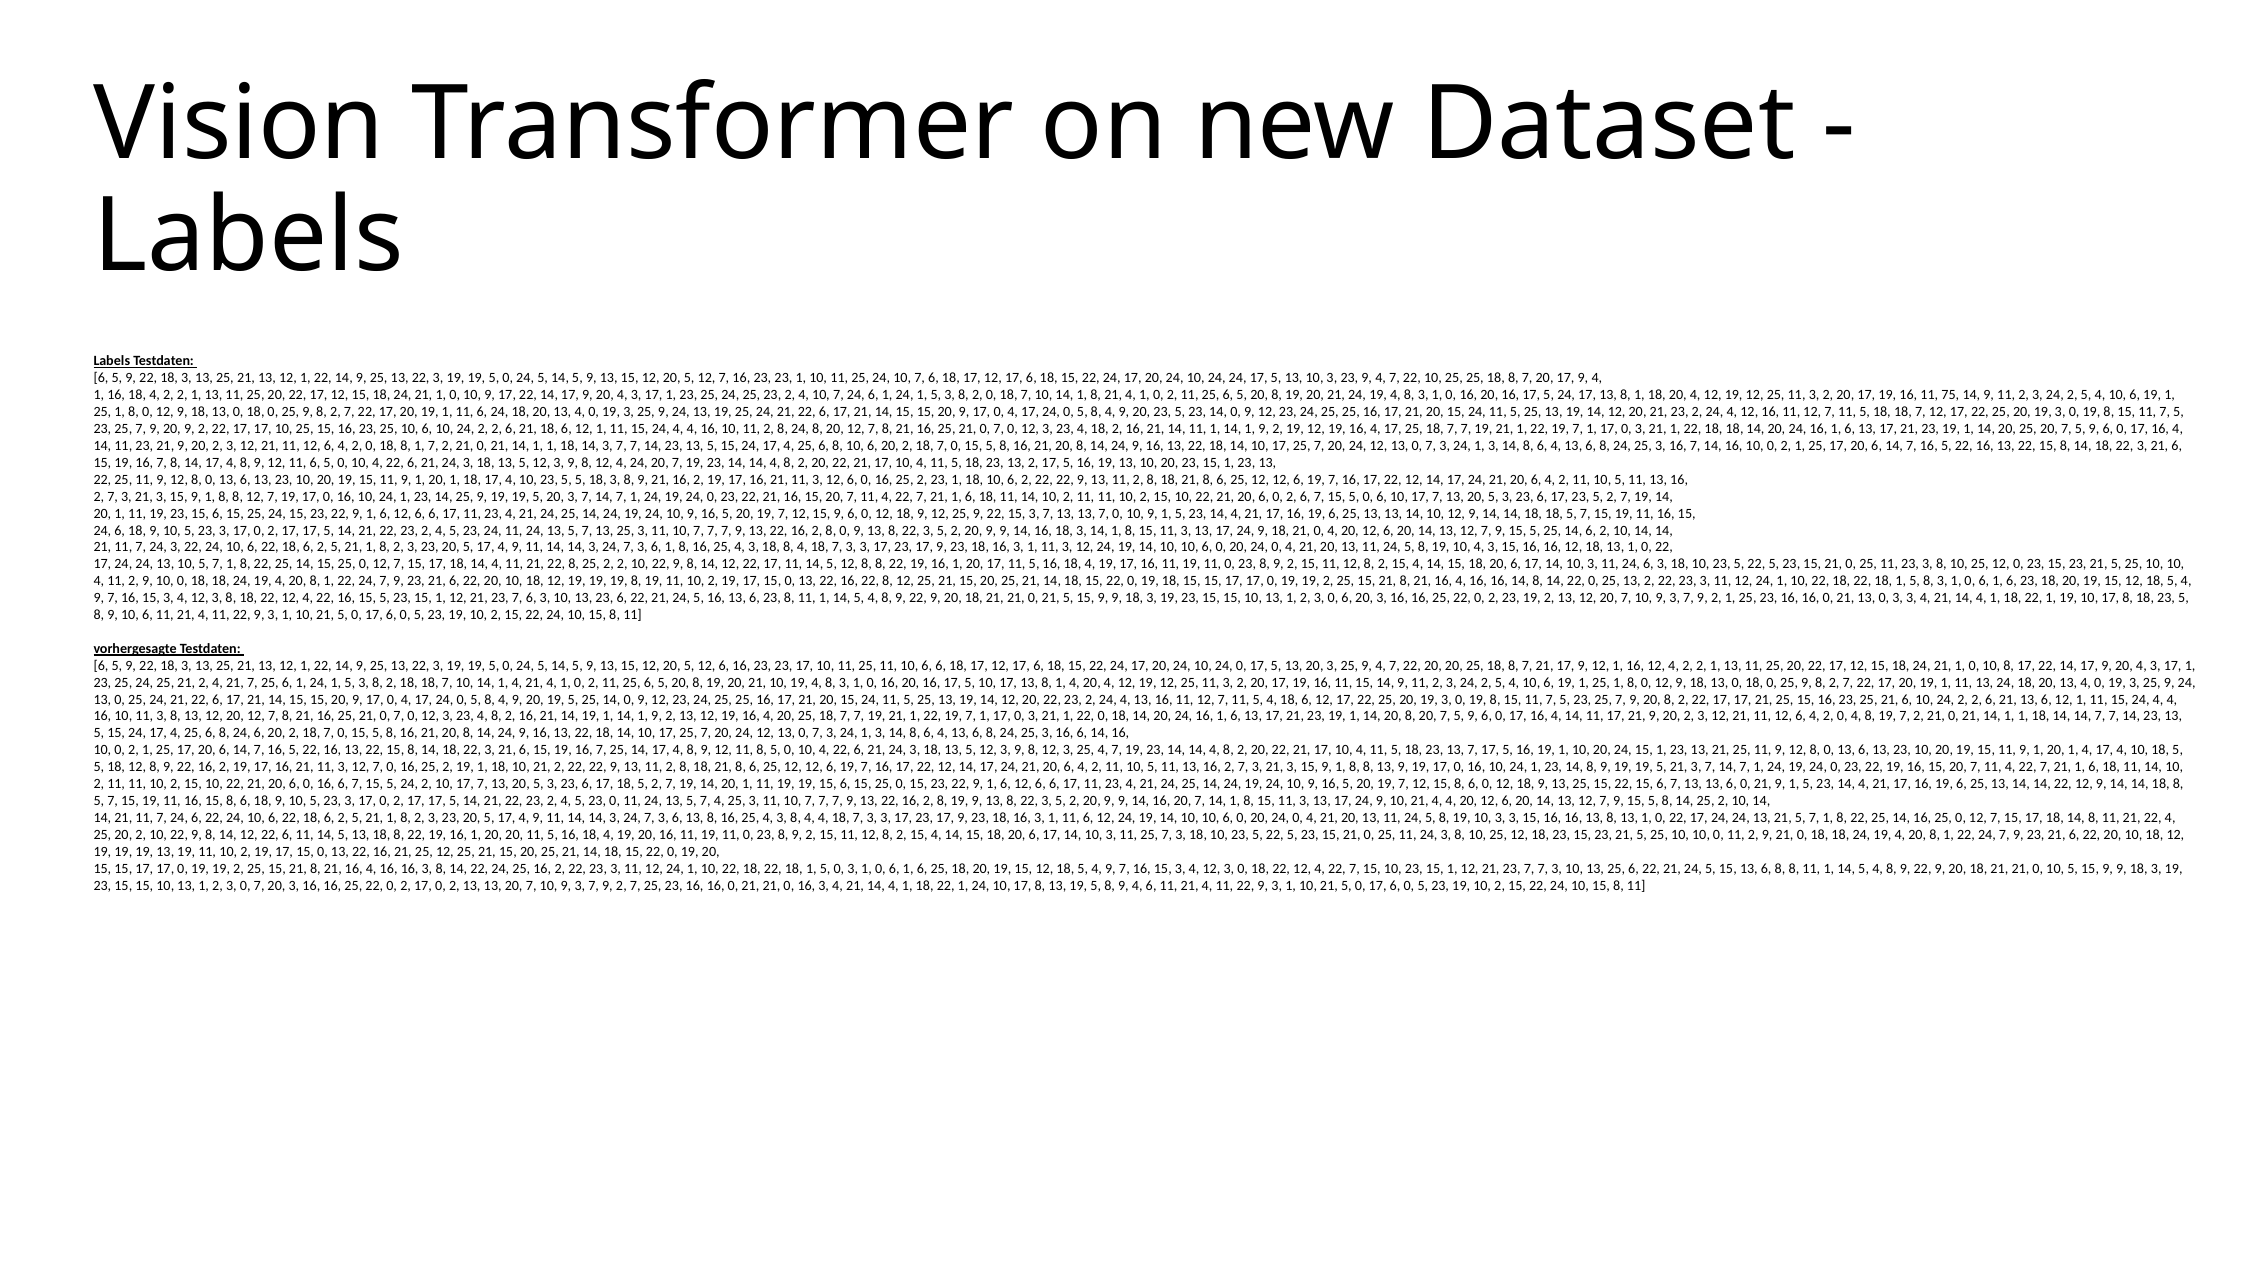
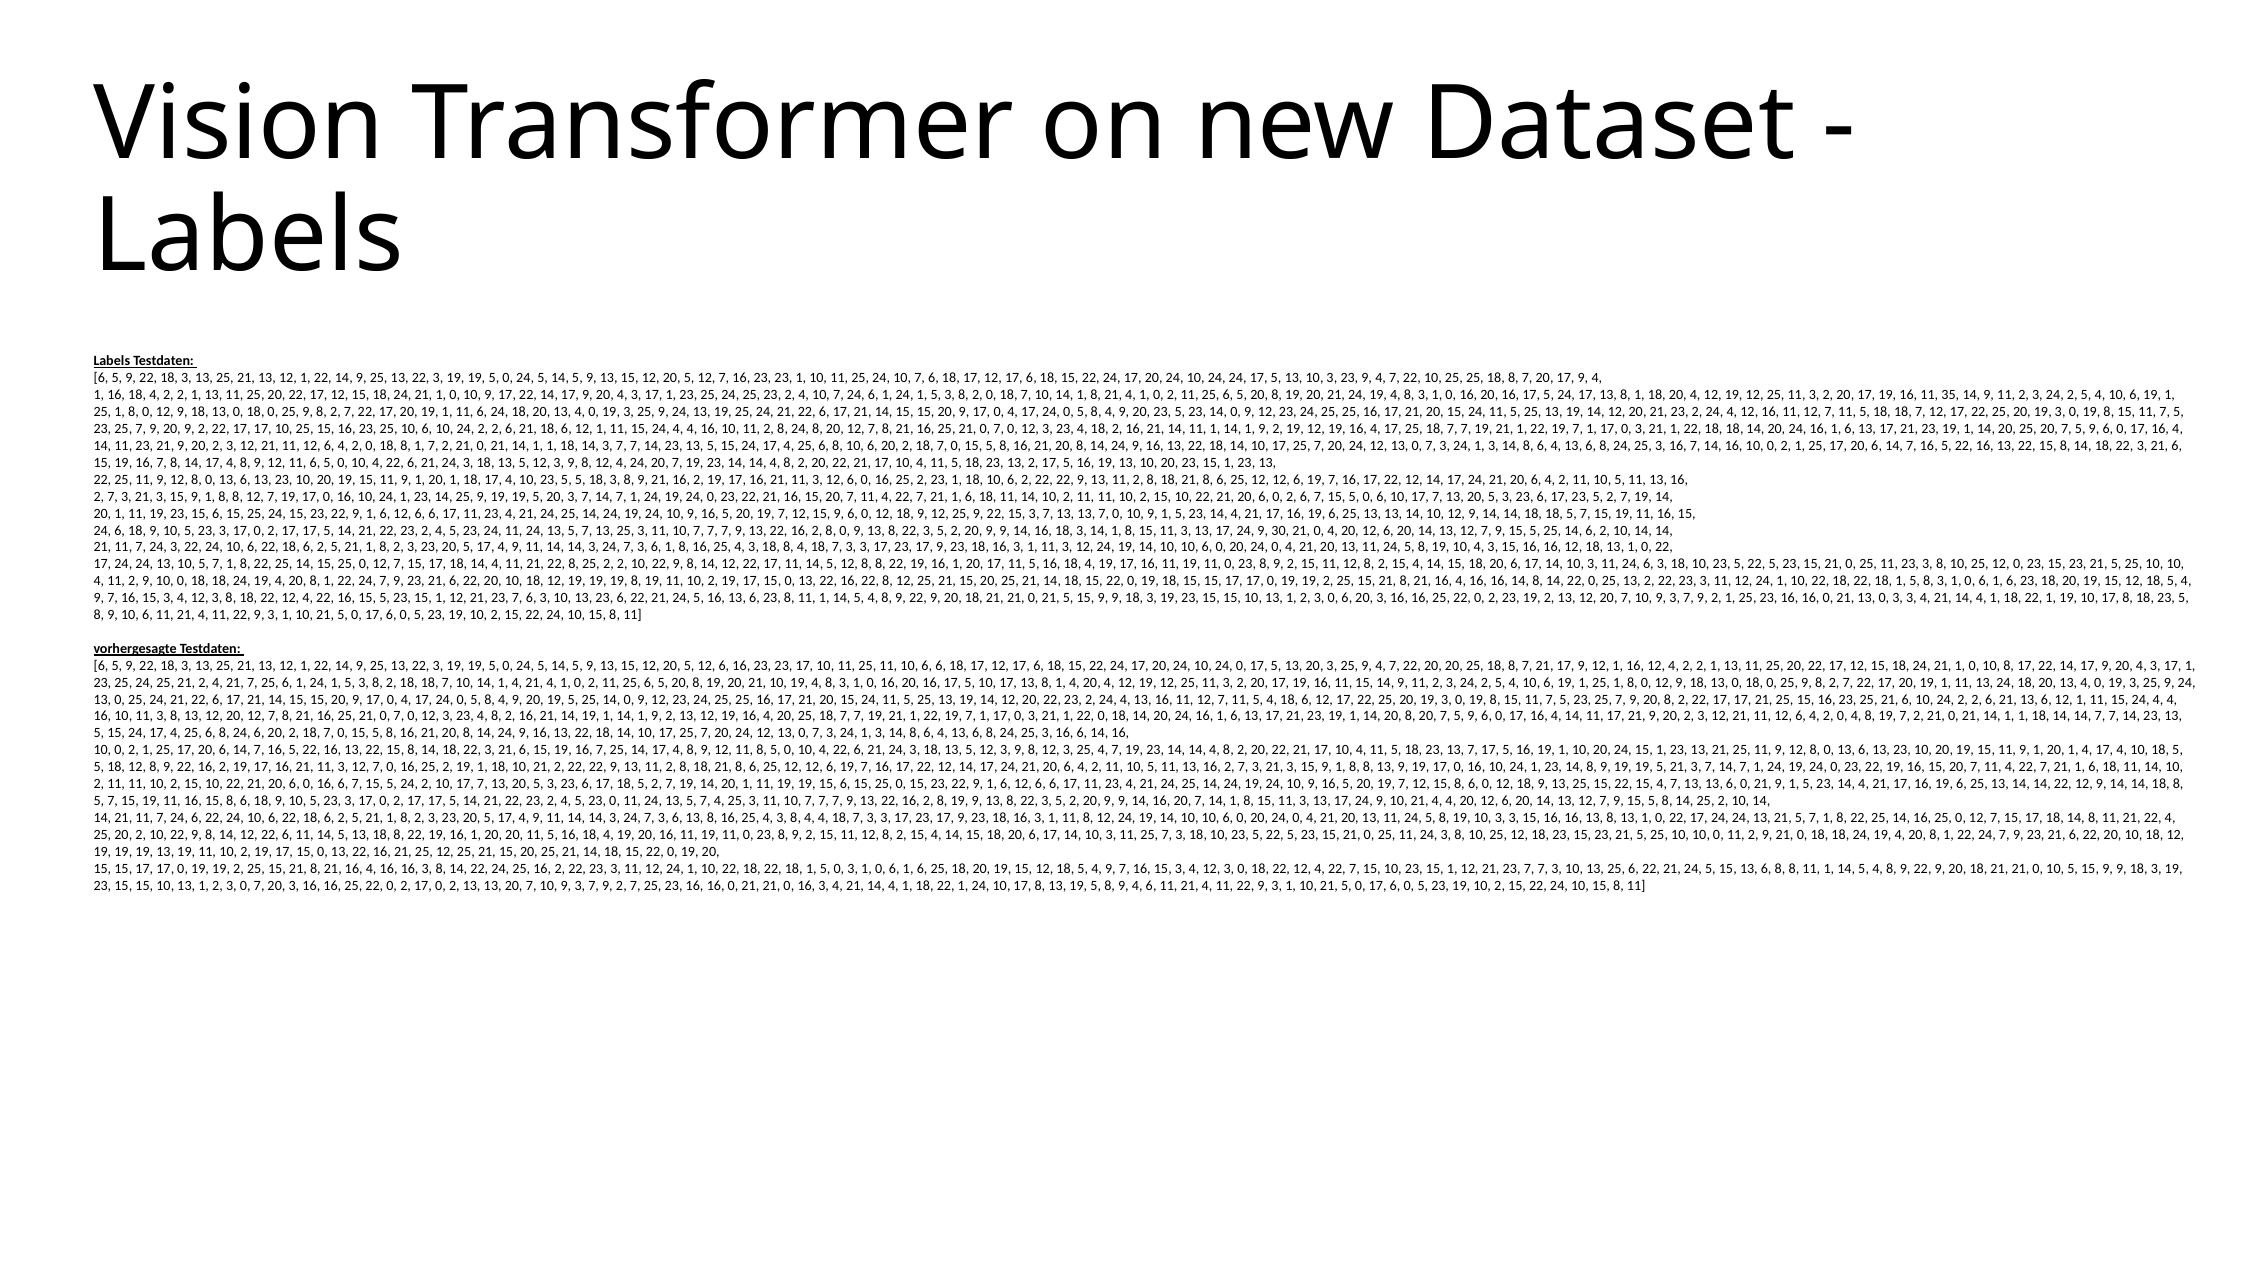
75: 75 -> 35 (1950, 395)
24 9 18: 18 -> 30 (1280, 530)
22 15 6: 6 -> 4 (1662, 784)
3 1 11 6: 6 -> 8 (1088, 818)
